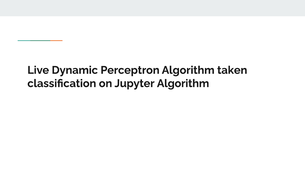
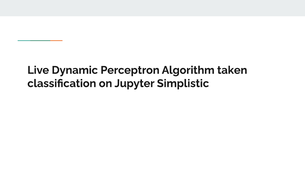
Jupyter Algorithm: Algorithm -> Simplistic (183, 83)
